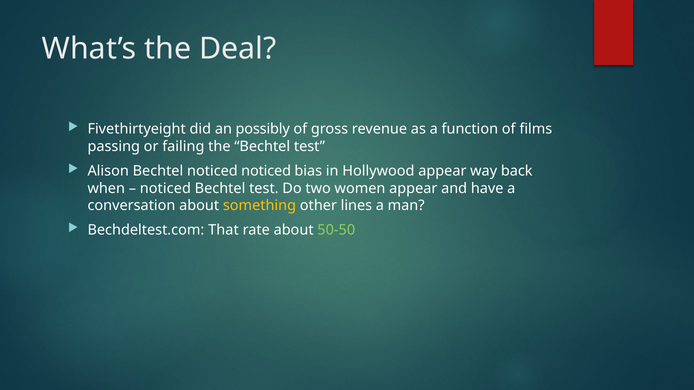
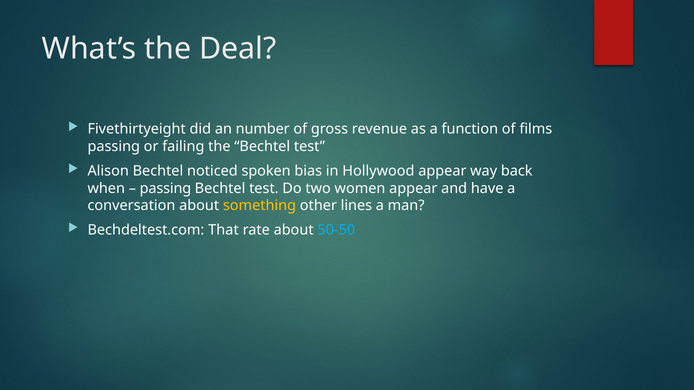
possibly: possibly -> number (263, 129)
noticed noticed: noticed -> spoken (266, 171)
noticed: noticed -> passing (165, 188)
50-50 colour: light green -> light blue (336, 230)
